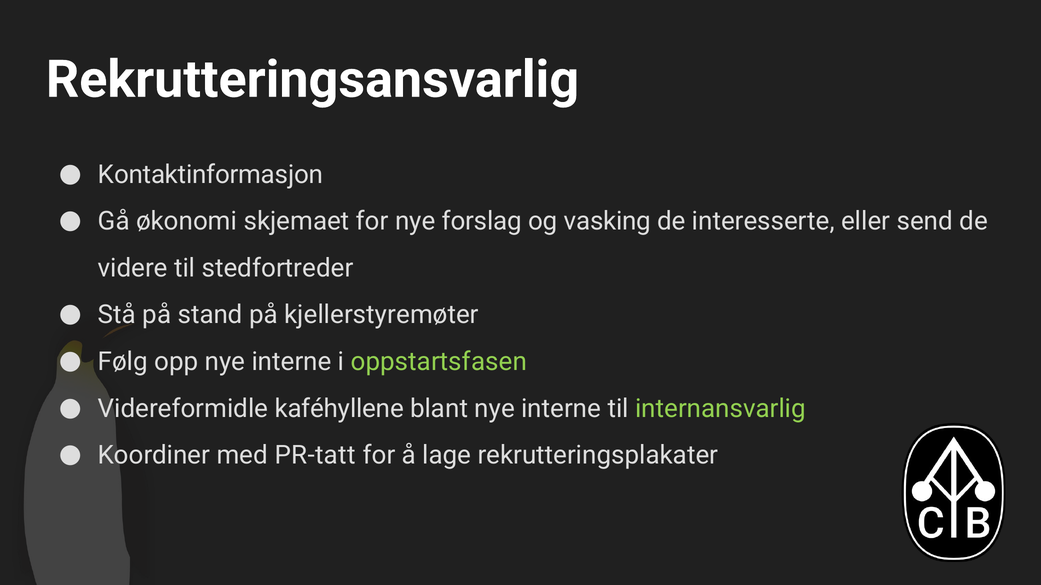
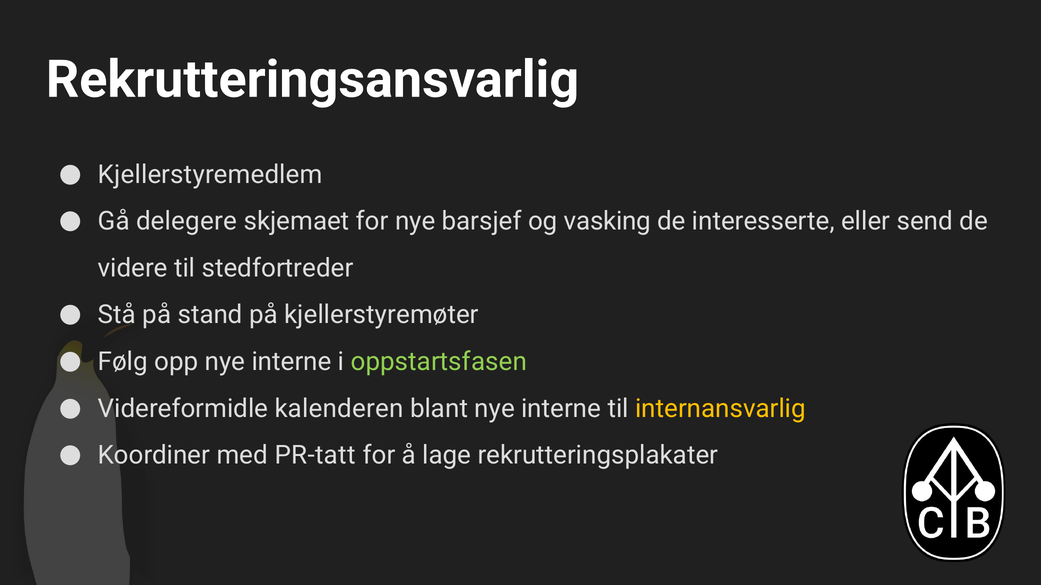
Kontaktinformasjon: Kontaktinformasjon -> Kjellerstyremedlem (210, 175)
økonomi: økonomi -> delegere (187, 221)
forslag: forslag -> barsjef (482, 221)
kaféhyllene: kaféhyllene -> kalenderen (339, 409)
internansvarlig colour: light green -> yellow (720, 409)
